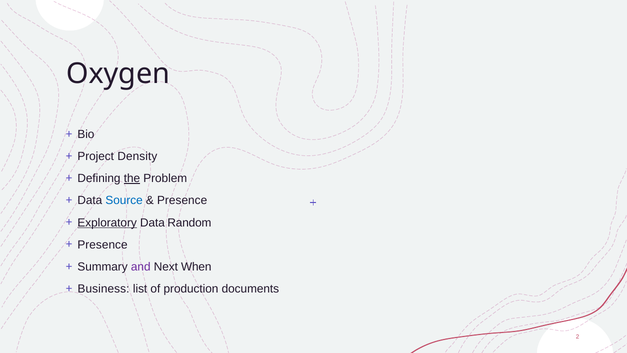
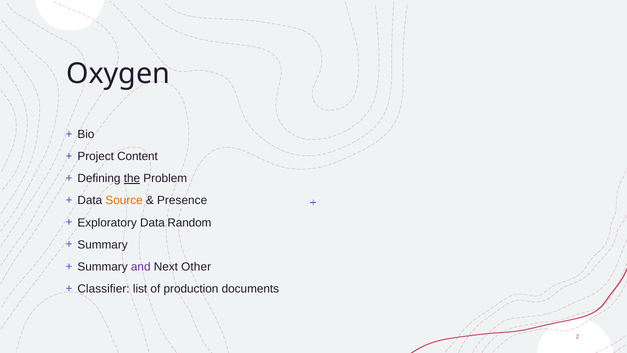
Density: Density -> Content (137, 156)
Source colour: blue -> orange (124, 200)
Exploratory underline: present -> none (107, 222)
Presence: Presence -> Summary (103, 245)
When: When -> Other (196, 267)
Business: Business -> Classifier (104, 289)
